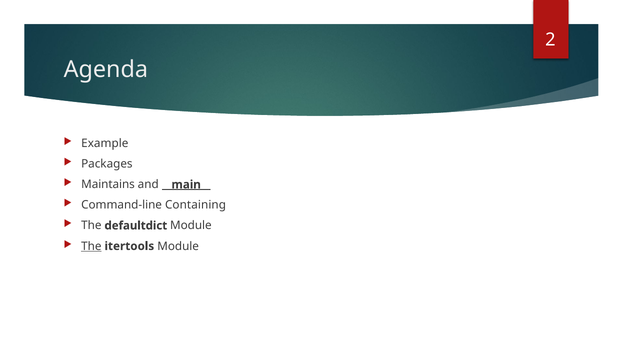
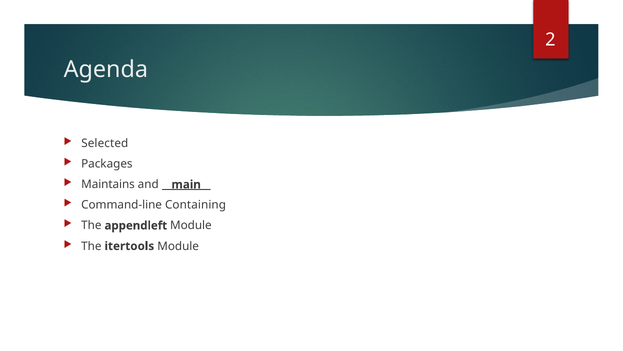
Example: Example -> Selected (105, 143)
defaultdict: defaultdict -> appendleft (136, 225)
The underline: present -> none (91, 246)
